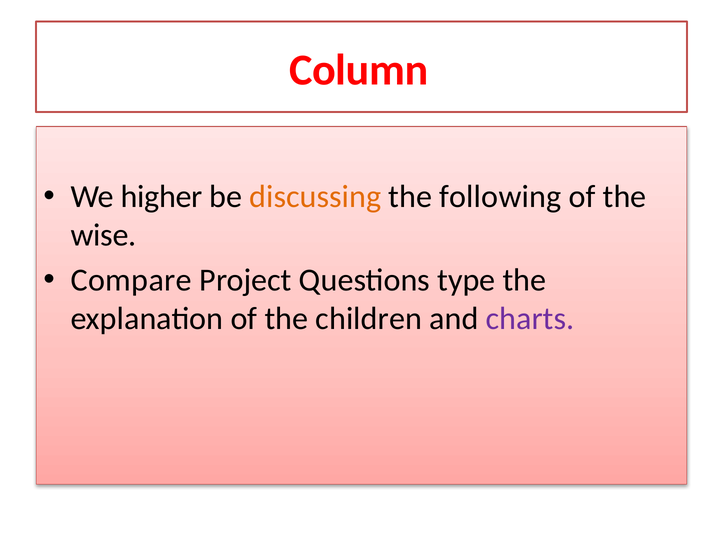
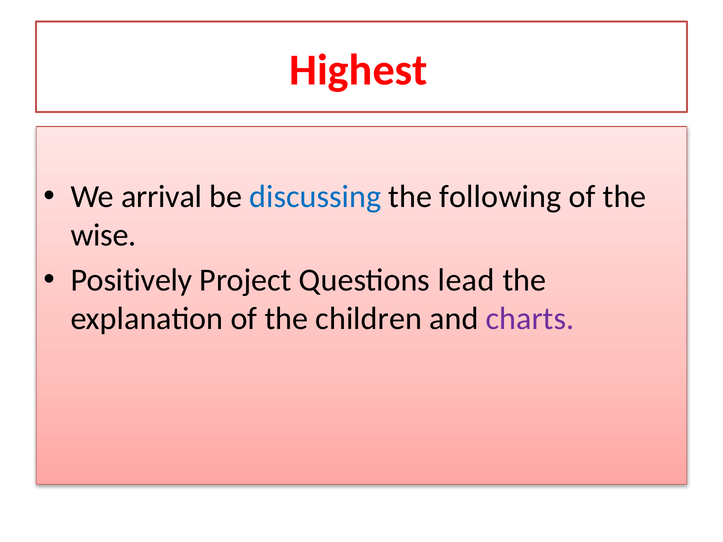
Column: Column -> Highest (358, 70)
higher: higher -> arrival (162, 197)
discussing colour: orange -> blue (315, 197)
Compare: Compare -> Positively (131, 280)
type: type -> lead (466, 280)
